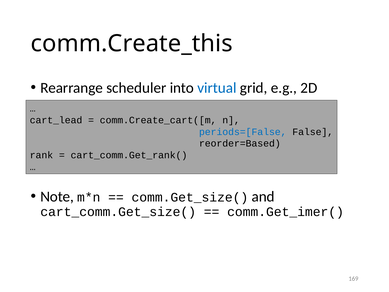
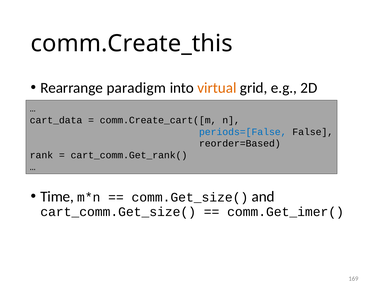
scheduler: scheduler -> paradigm (136, 88)
virtual colour: blue -> orange (217, 88)
cart_lead: cart_lead -> cart_data (56, 120)
Note: Note -> Time (57, 196)
